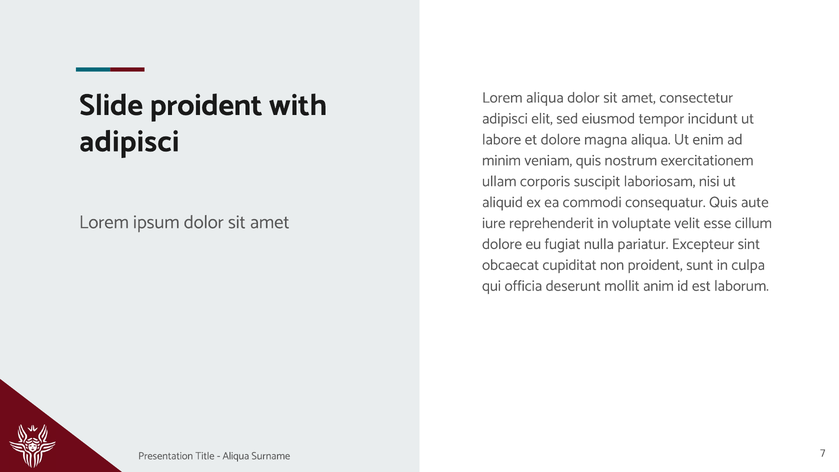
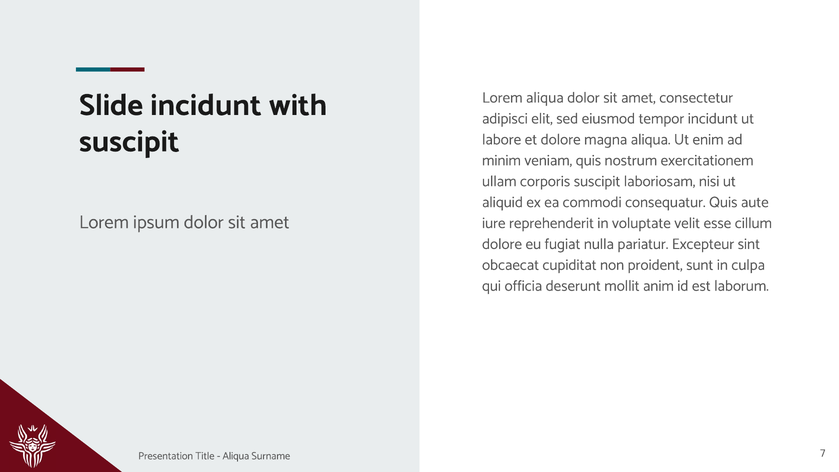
Slide proident: proident -> incidunt (206, 105)
adipisci: adipisci -> suscipit (129, 141)
